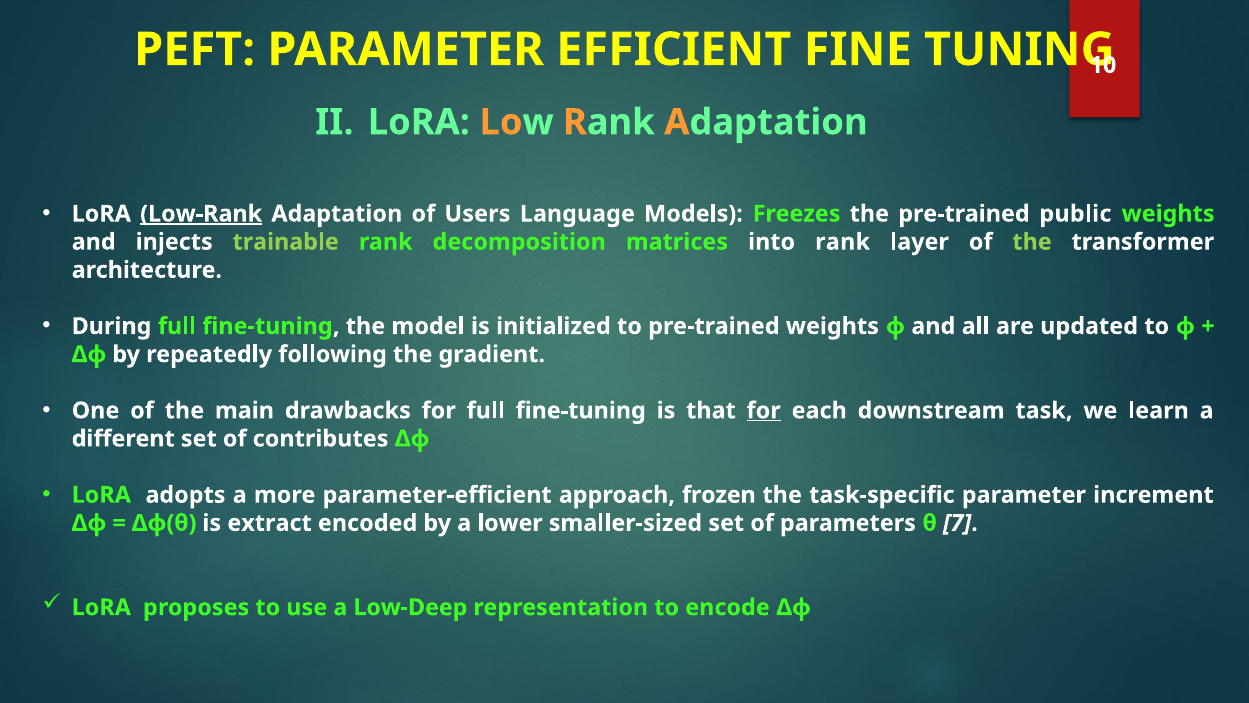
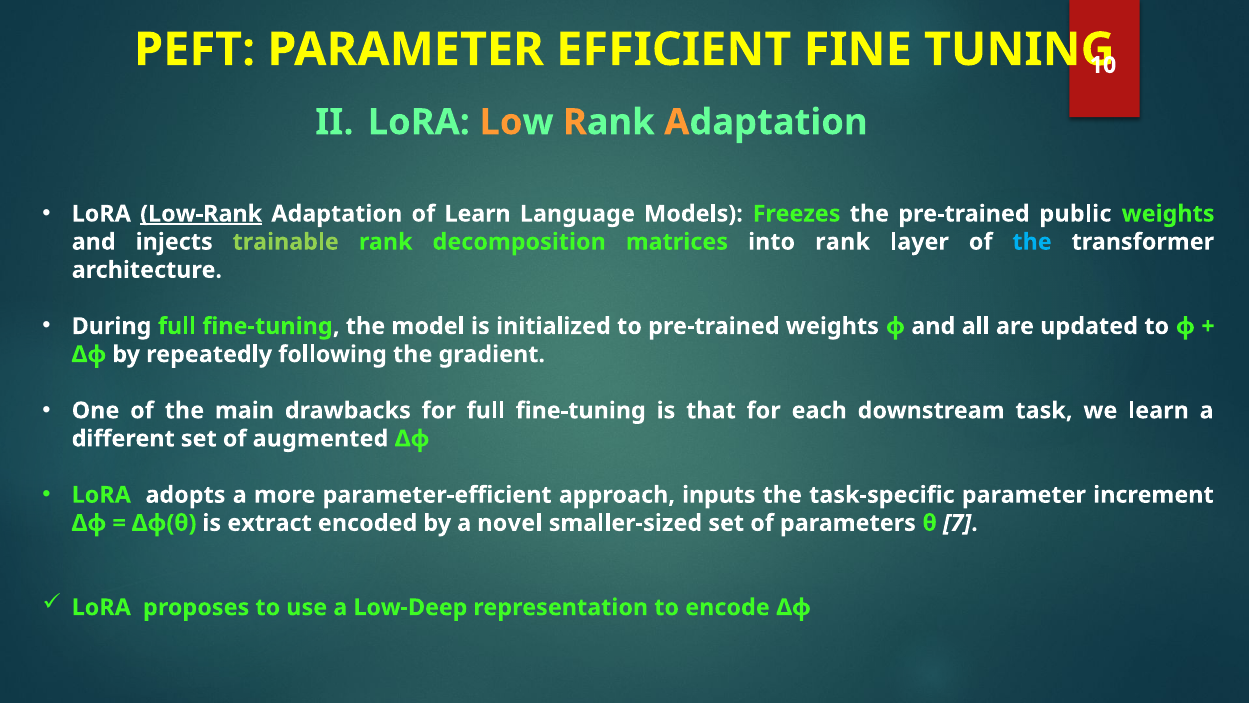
of Users: Users -> Learn (478, 214)
the colour: light green -> light blue (1032, 242)
for underline: present -> none (764, 410)
contributes: contributes -> augmented (321, 438)
frozen: frozen -> inputs (719, 495)
lower: lower -> novel (510, 523)
